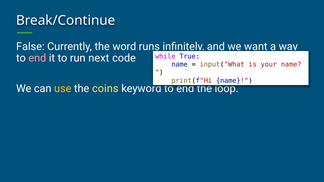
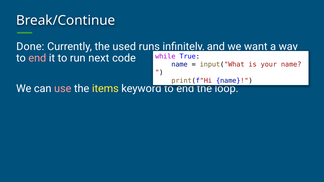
False: False -> Done (30, 47)
word: word -> used (124, 47)
use colour: yellow -> pink (63, 89)
coins: coins -> items (105, 89)
